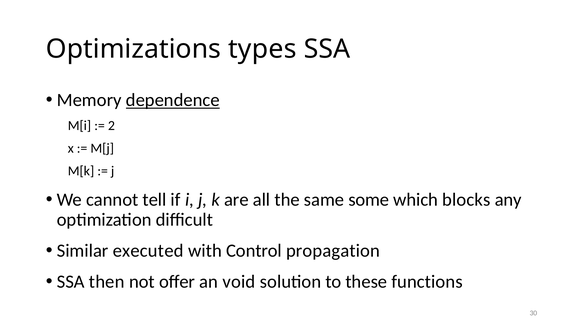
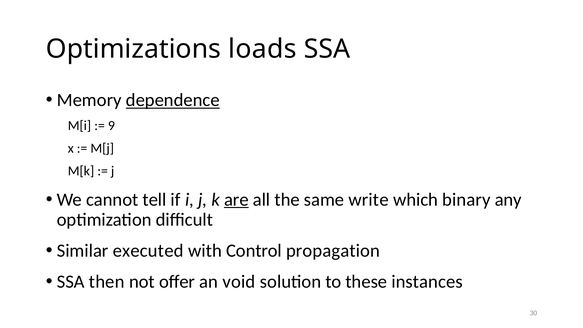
types: types -> loads (262, 49)
2: 2 -> 9 (111, 126)
are underline: none -> present (236, 200)
some: some -> write (369, 200)
blocks: blocks -> binary (466, 200)
functions: functions -> instances (427, 282)
